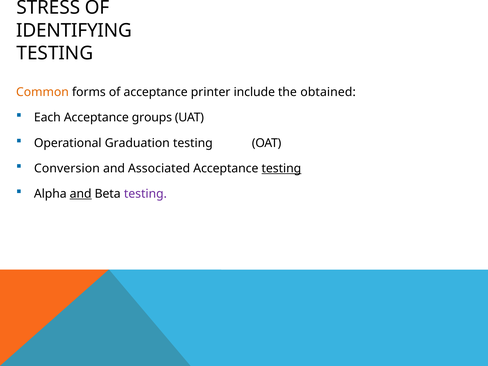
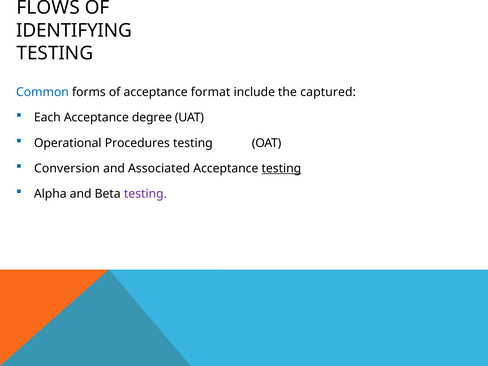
STRESS: STRESS -> FLOWS (48, 8)
Common colour: orange -> blue (42, 92)
printer: printer -> format (211, 92)
obtained: obtained -> captured (328, 92)
groups: groups -> degree (152, 118)
Graduation: Graduation -> Procedures (137, 143)
and underline: present -> none (81, 194)
